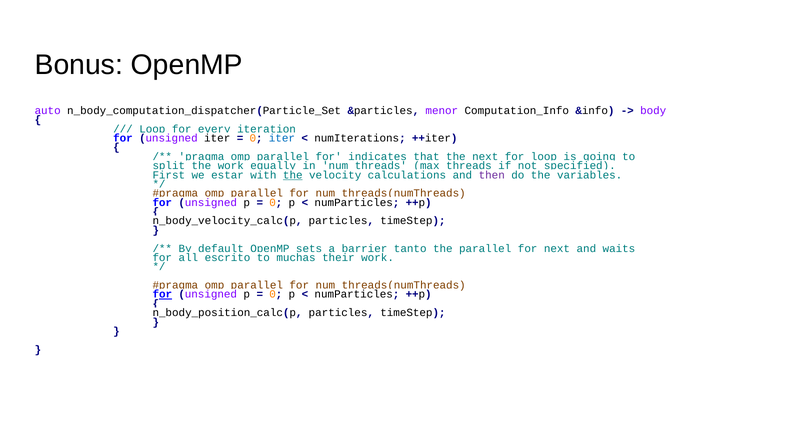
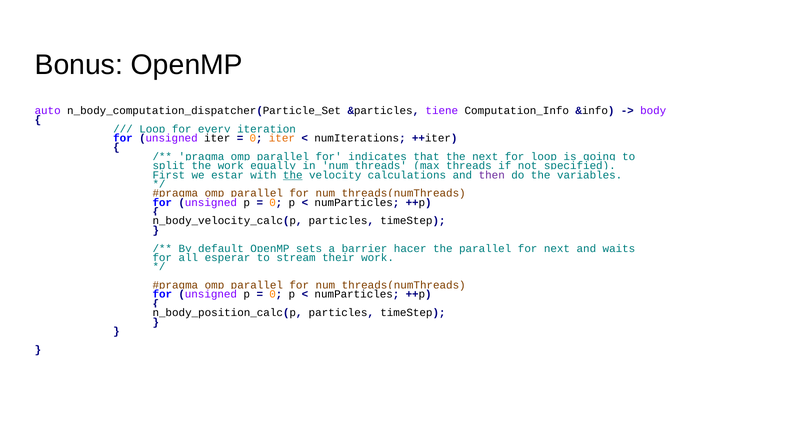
menor: menor -> tiene (442, 111)
iter colour: blue -> orange (282, 138)
tanto: tanto -> hacer (410, 249)
escrito: escrito -> esperar (228, 258)
muchas: muchas -> stream (296, 258)
for underline: present -> none (162, 294)
